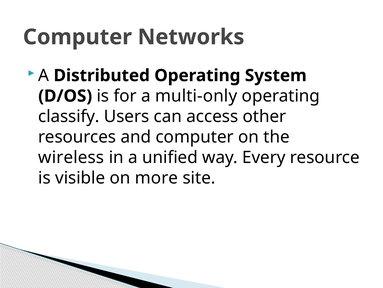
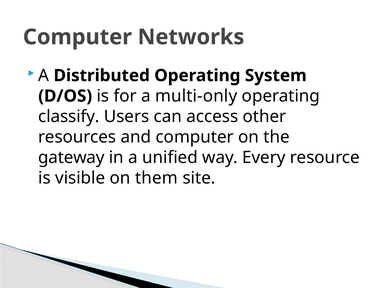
wireless: wireless -> gateway (71, 157)
more: more -> them (156, 178)
